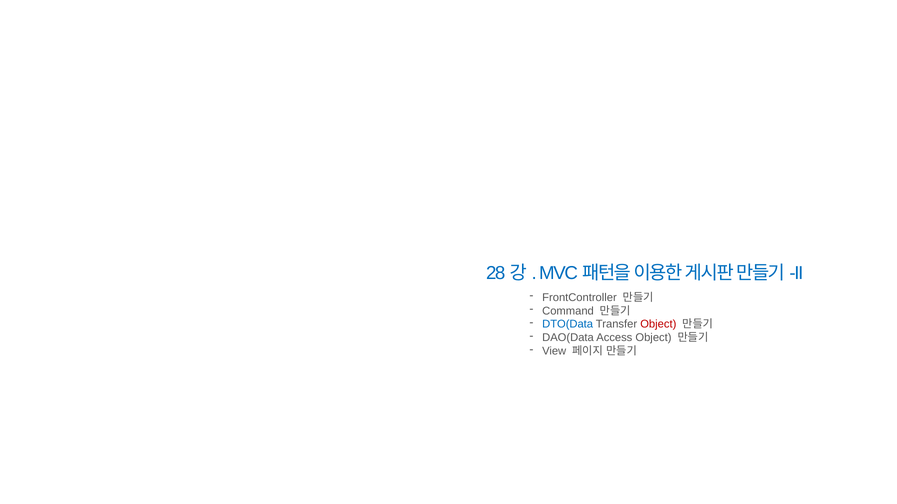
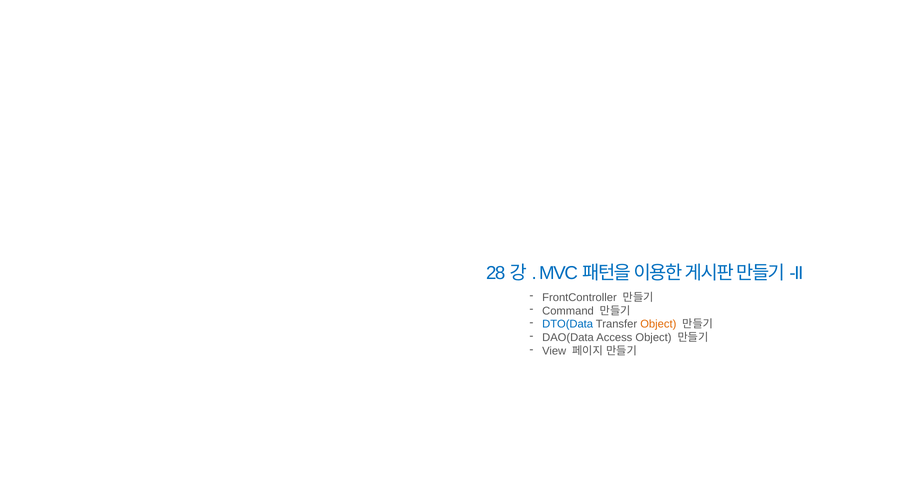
Object colour: red -> orange (658, 325)
